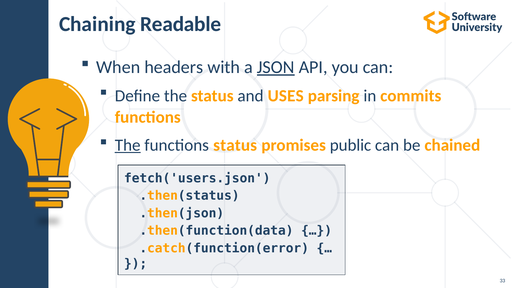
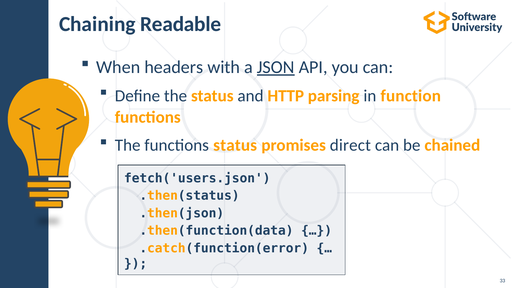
USES: USES -> HTTP (286, 96)
commits: commits -> function (411, 96)
The underline: present -> none (128, 145)
public: public -> direct (350, 145)
